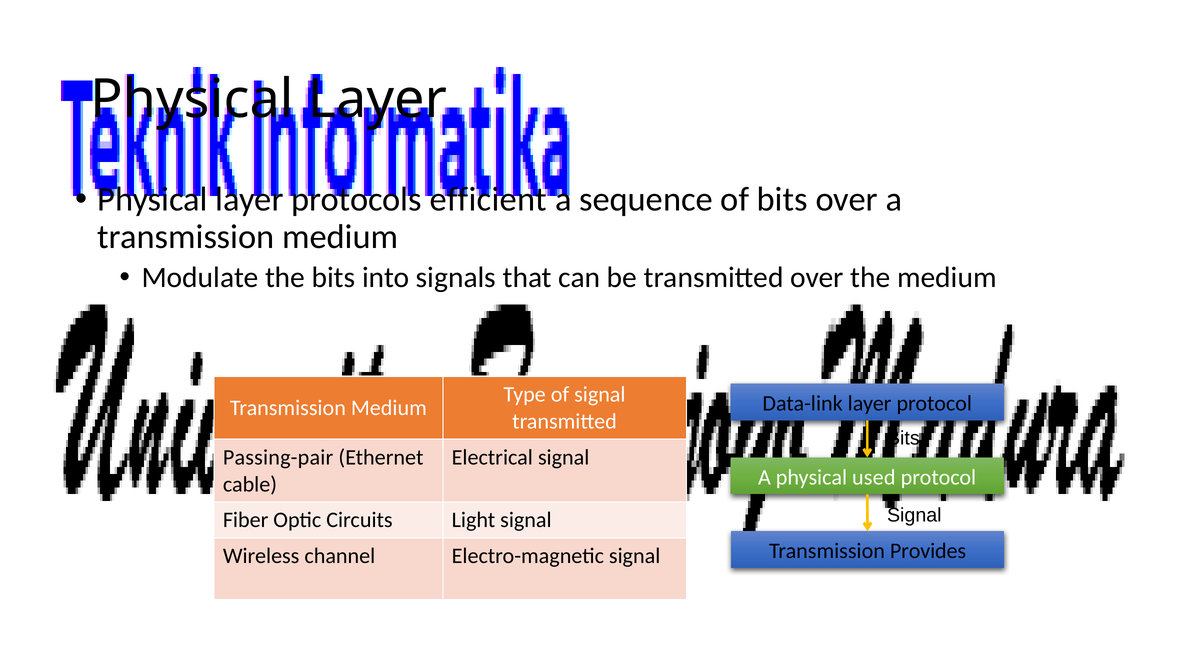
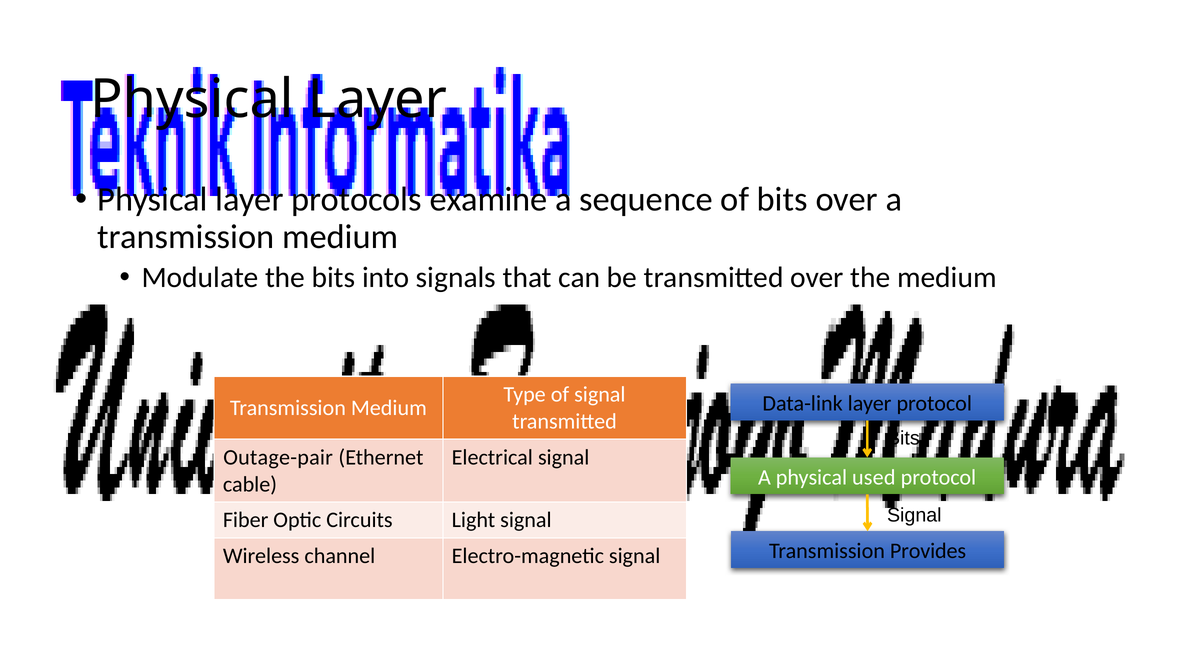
efficient: efficient -> examine (489, 200)
Passing-pair: Passing-pair -> Outage-pair (278, 457)
